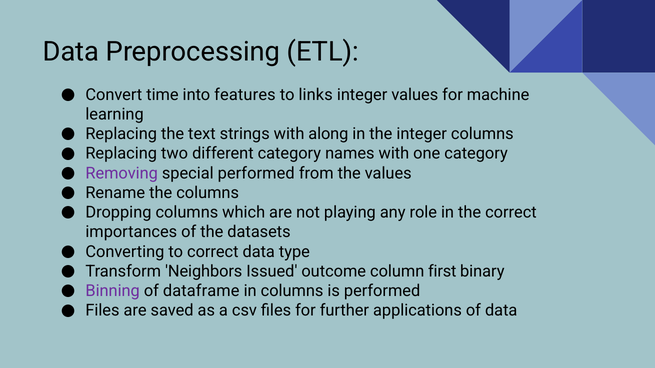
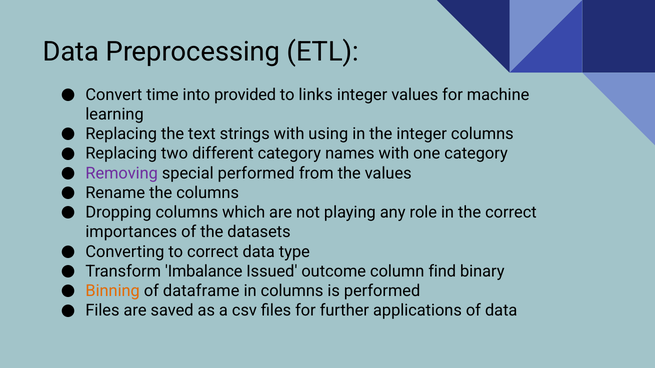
features: features -> provided (245, 95)
along: along -> using (328, 134)
Neighbors: Neighbors -> Imbalance (204, 272)
first: first -> find (442, 272)
Binning colour: purple -> orange (113, 291)
